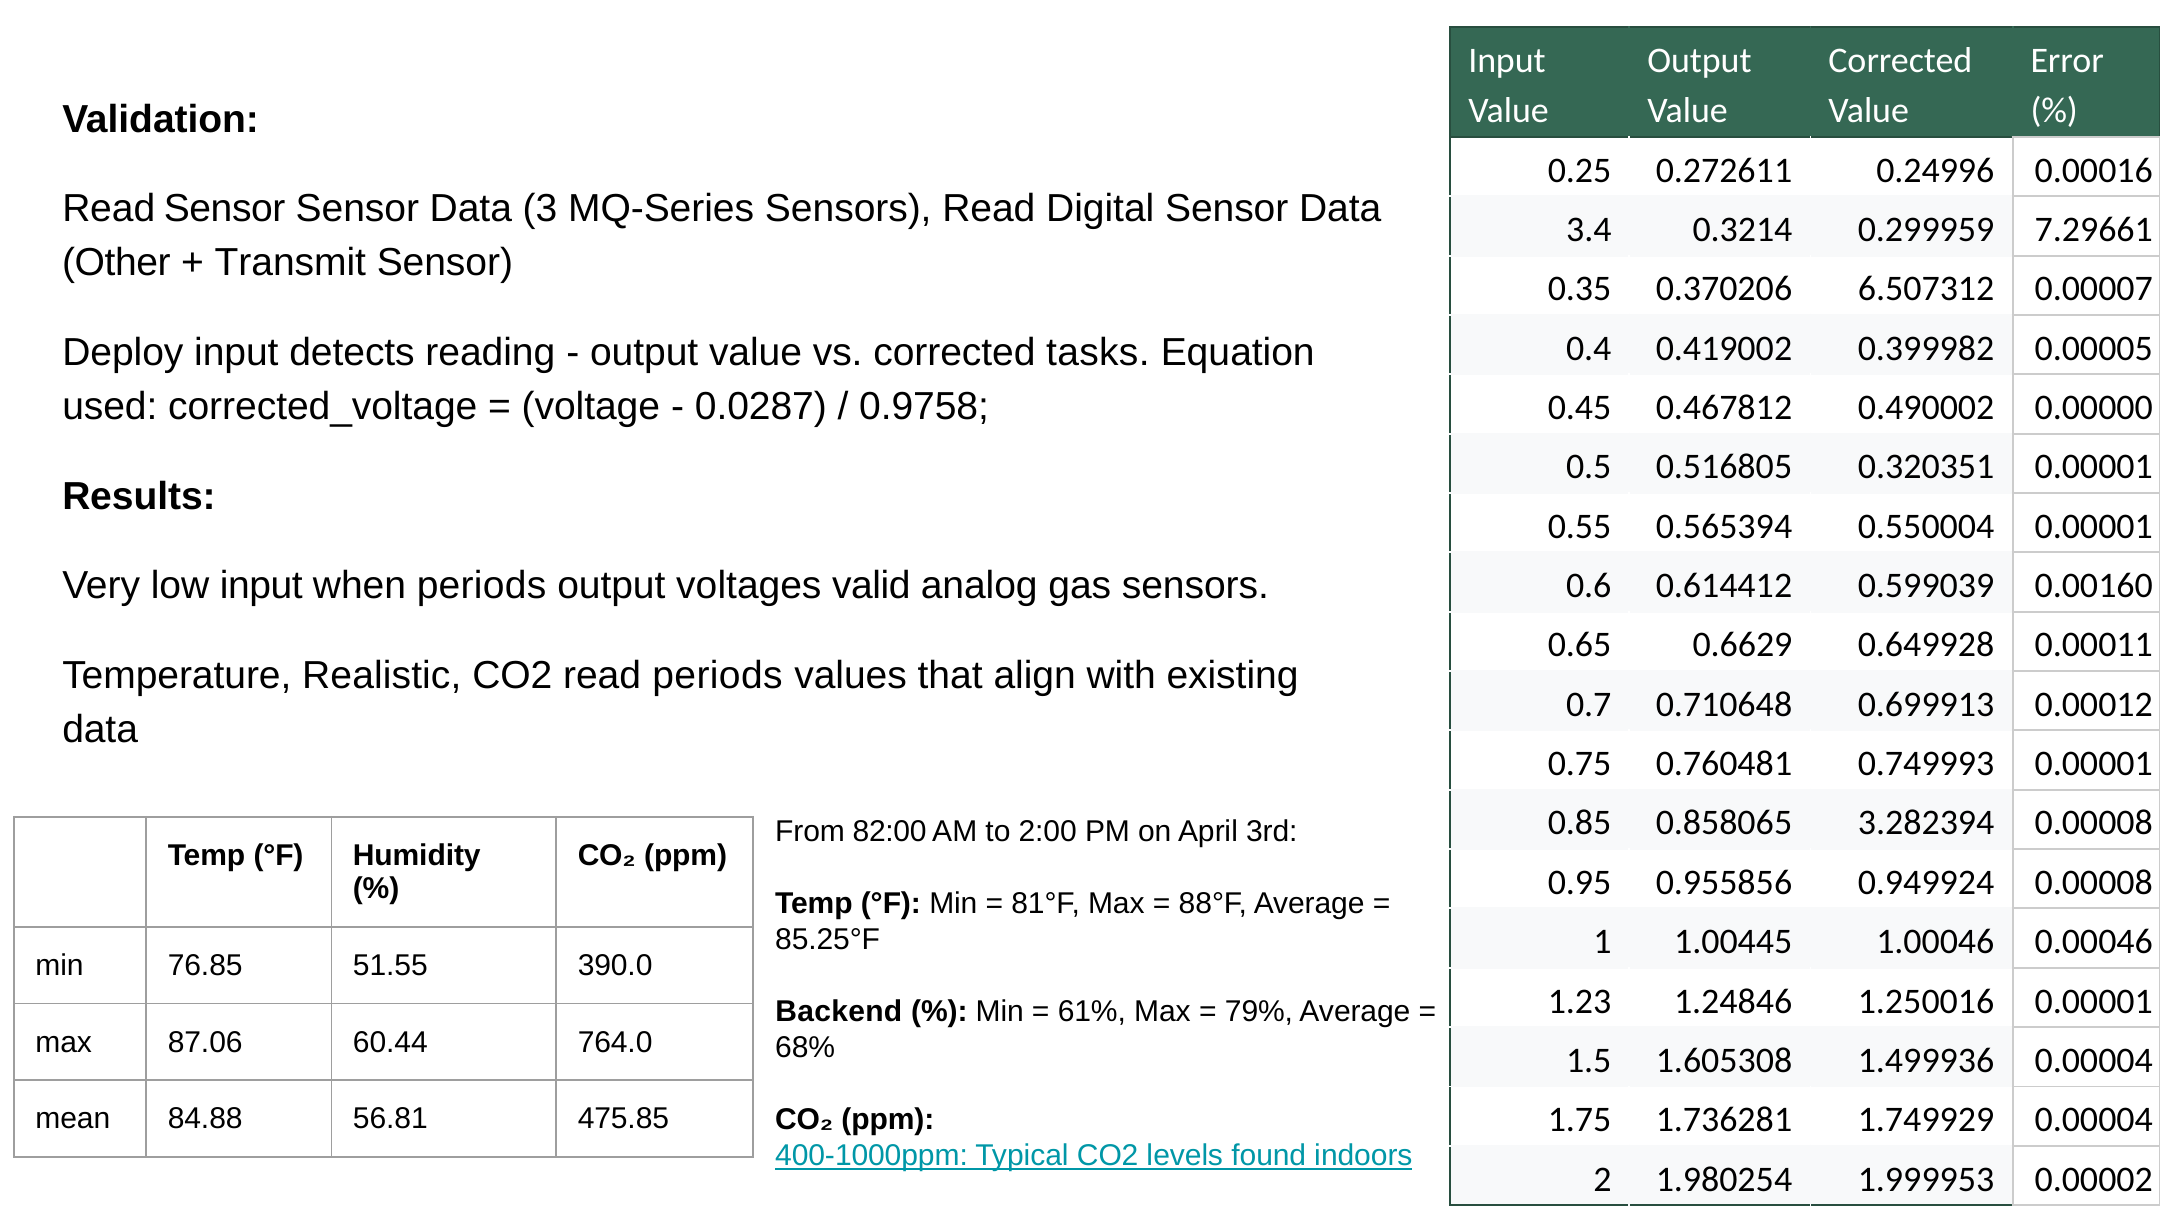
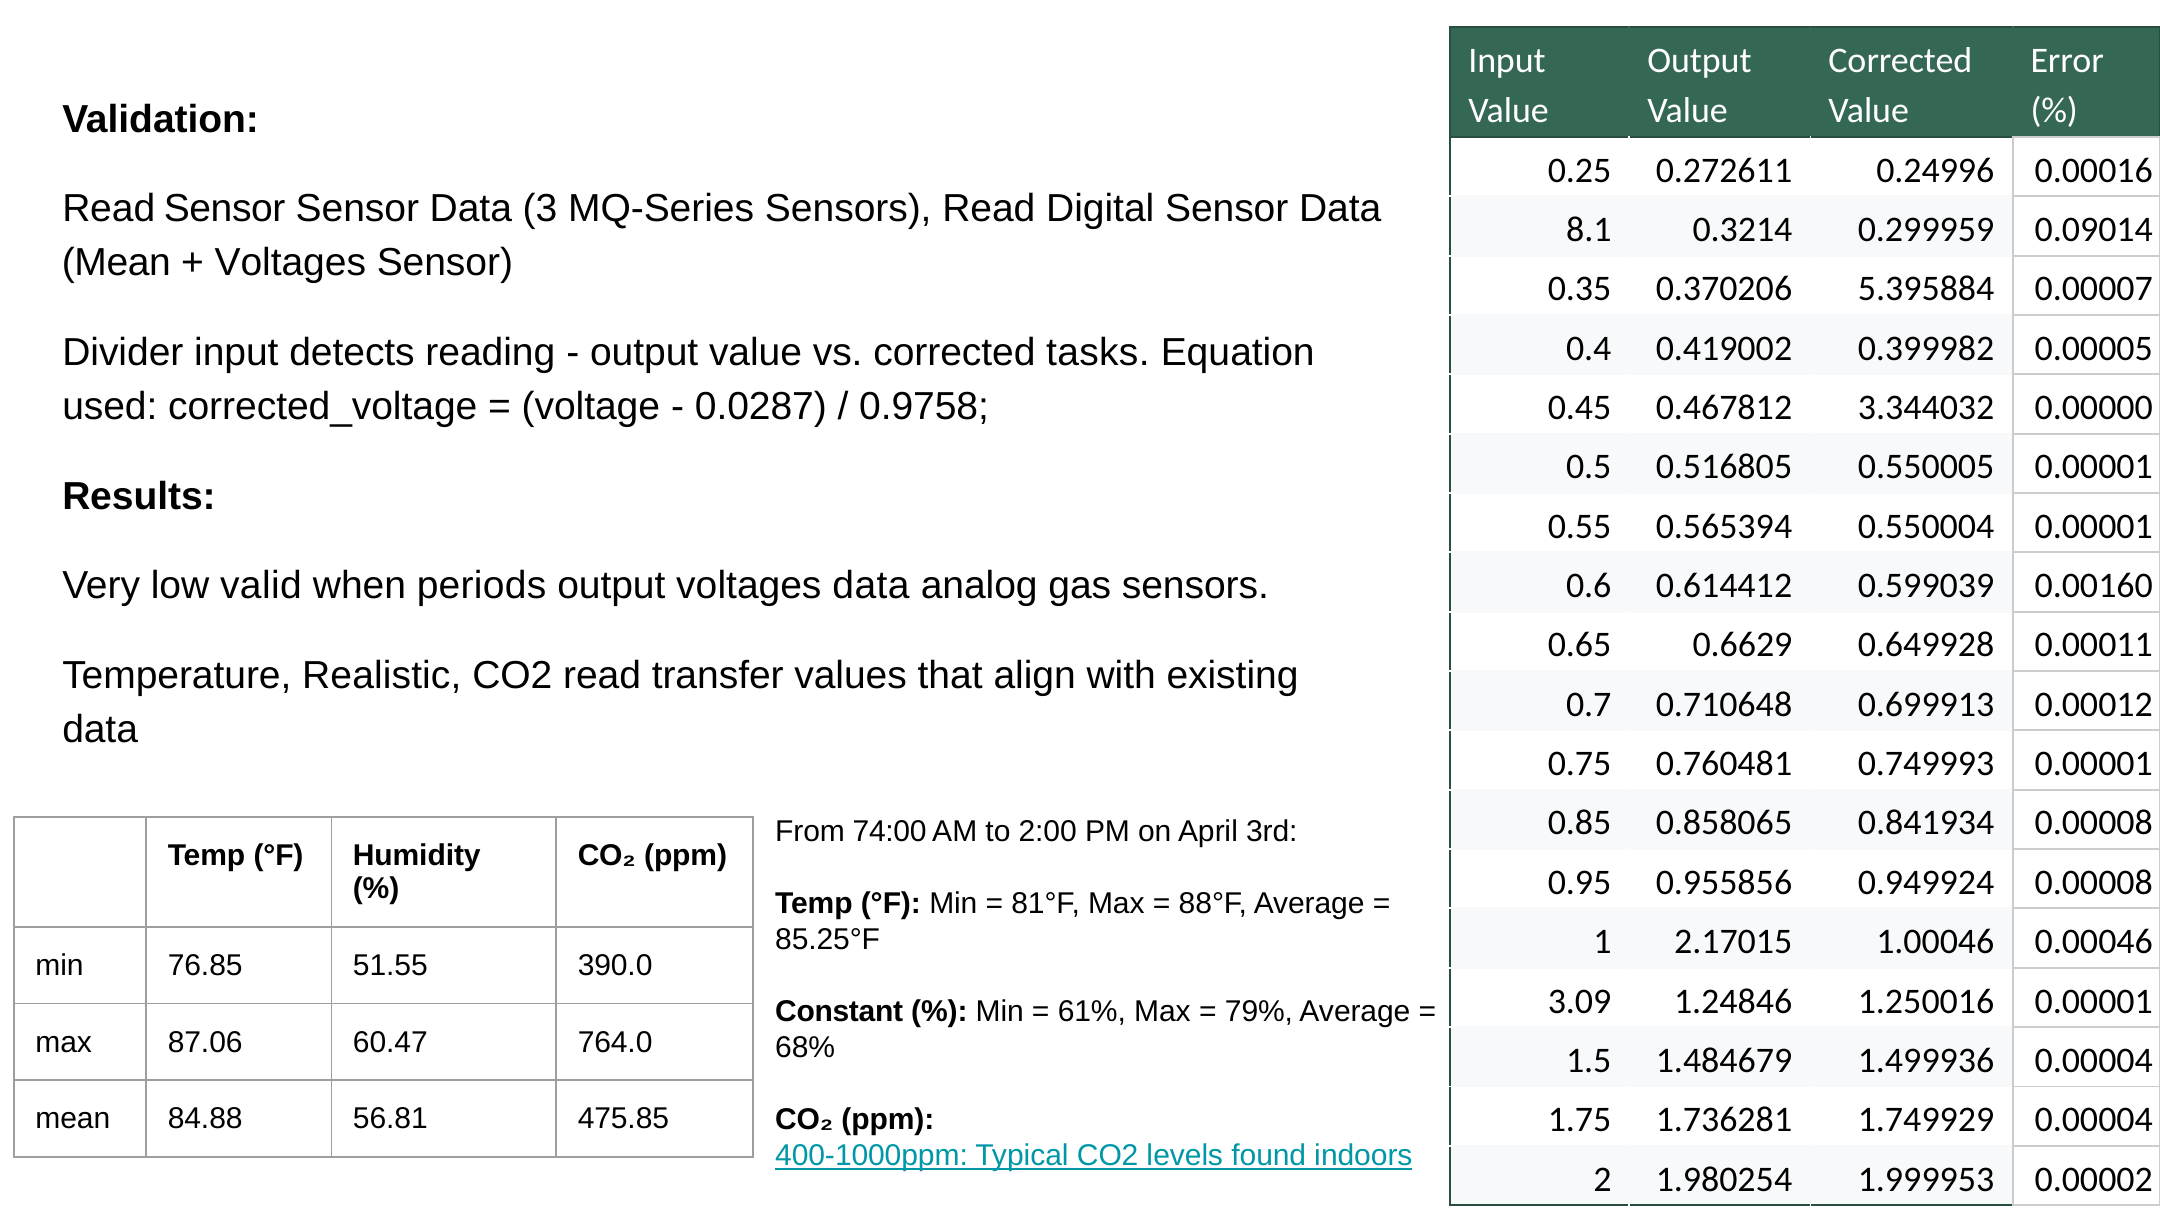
3.4: 3.4 -> 8.1 (1589, 230)
7.29661: 7.29661 -> 0.09014 (2094, 230)
Other: Other -> Mean (116, 263)
Transmit: Transmit -> Voltages (290, 263)
6.507312: 6.507312 -> 5.395884 (1926, 289)
Deploy: Deploy -> Divider (123, 353)
0.490002: 0.490002 -> 3.344032 (1926, 408)
0.320351: 0.320351 -> 0.550005 (1926, 467)
low input: input -> valid (261, 586)
voltages valid: valid -> data (871, 586)
read periods: periods -> transfer (718, 676)
3.282394: 3.282394 -> 0.841934 (1926, 823)
82:00: 82:00 -> 74:00 (890, 831)
1.00445: 1.00445 -> 2.17015 (1733, 942)
1.23: 1.23 -> 3.09 (1580, 1001)
Backend: Backend -> Constant (839, 1011)
60.44: 60.44 -> 60.47 (390, 1042)
1.605308: 1.605308 -> 1.484679 (1724, 1061)
